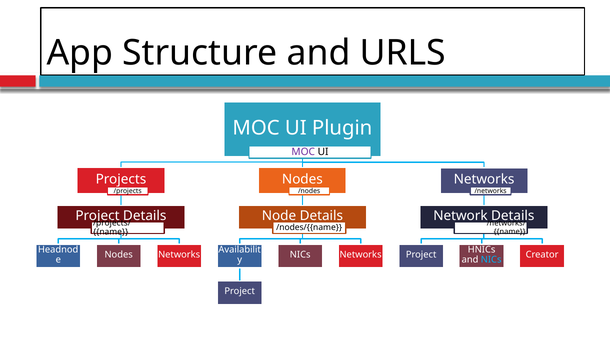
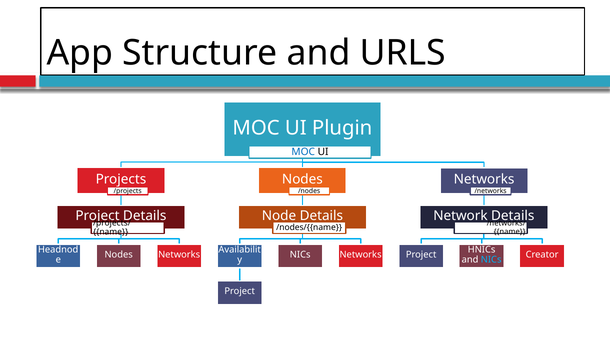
MOC colour: purple -> blue (303, 152)
